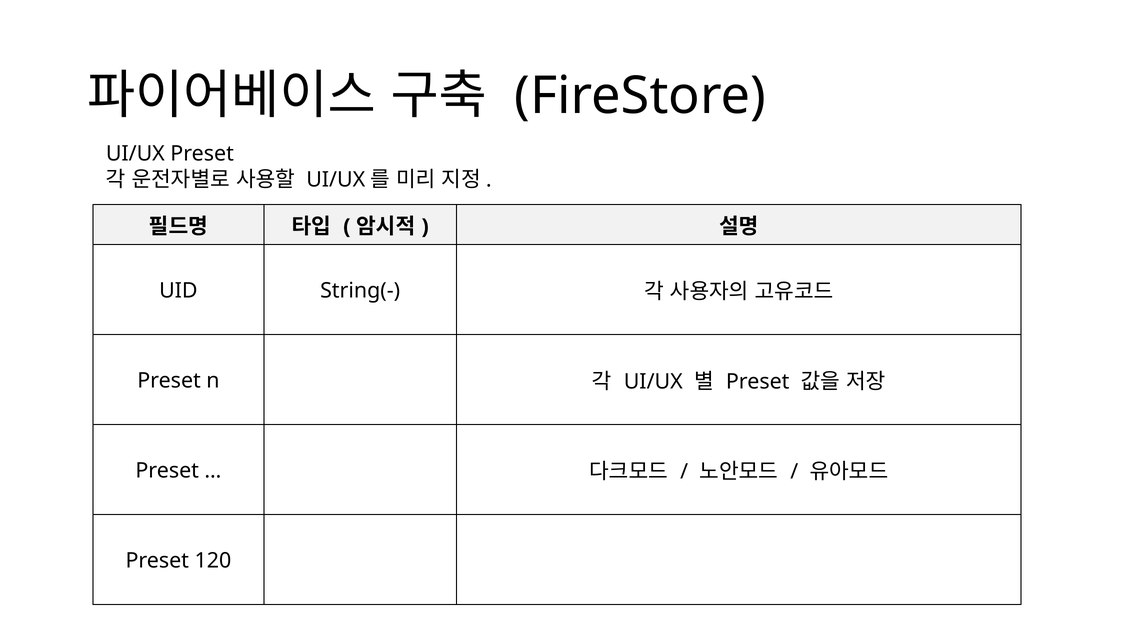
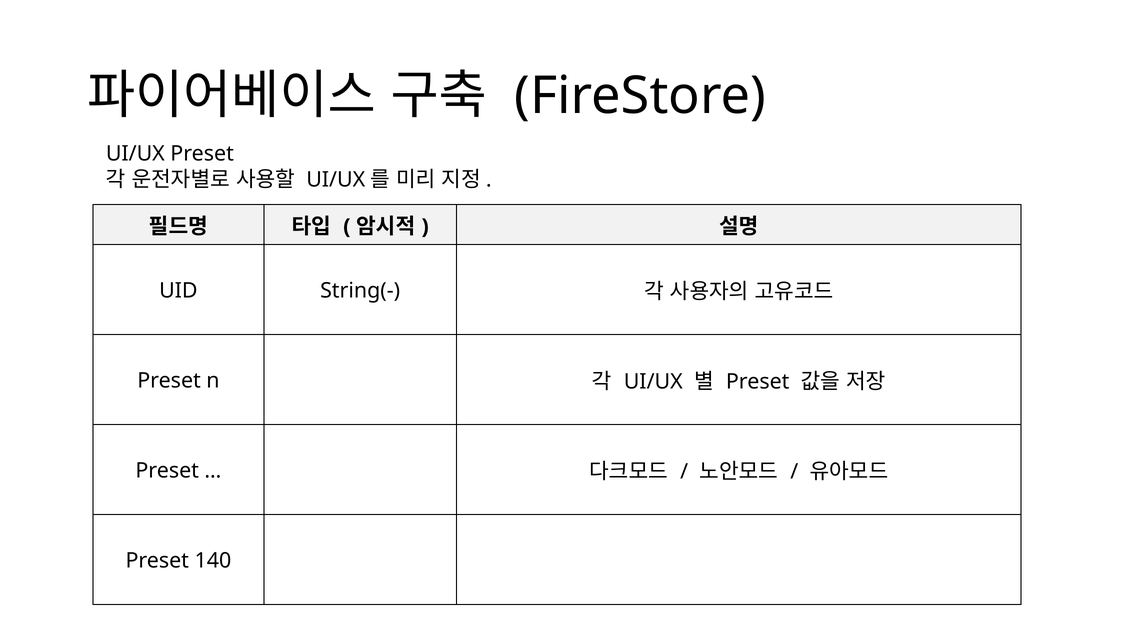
120: 120 -> 140 (213, 560)
